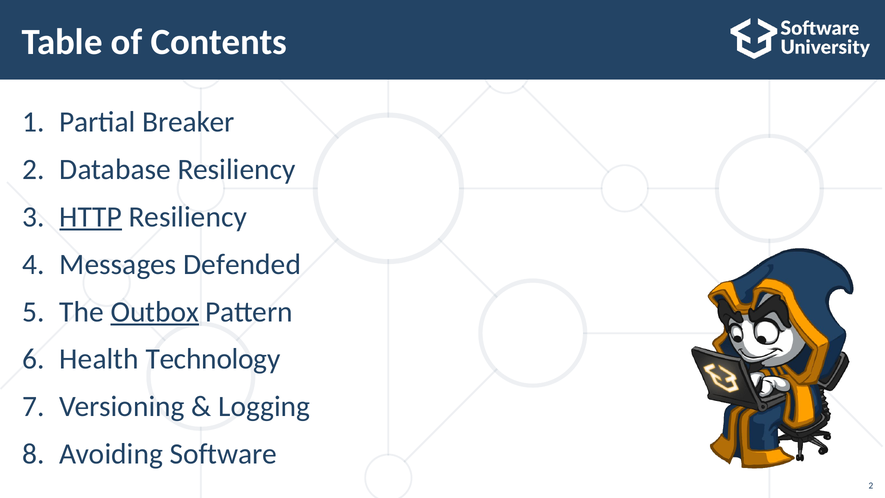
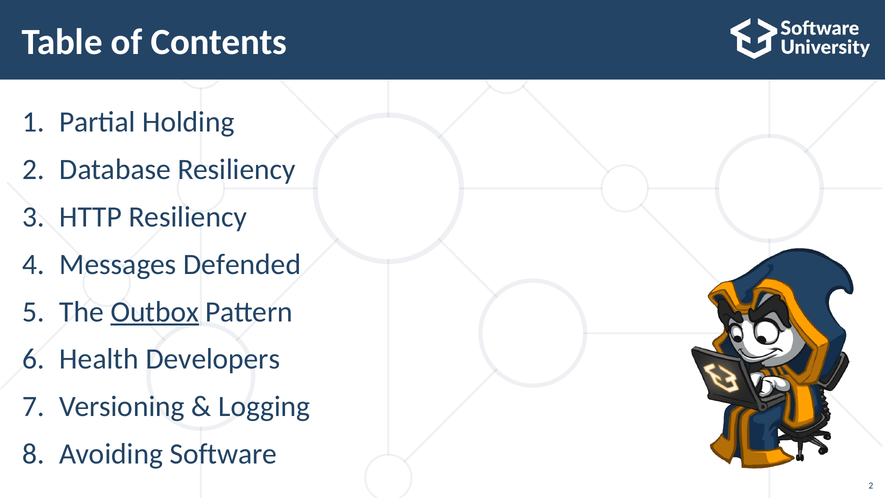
Breaker: Breaker -> Holding (188, 122)
HTTP underline: present -> none (91, 217)
Technology: Technology -> Developers (213, 359)
